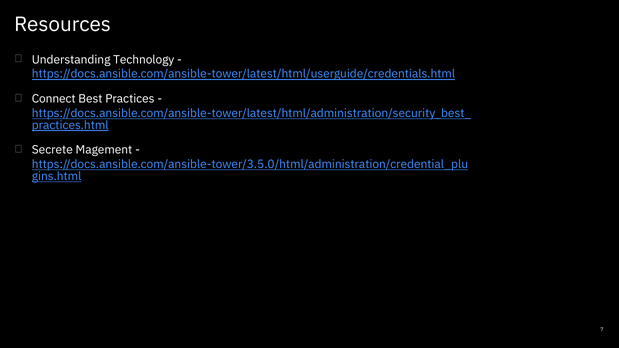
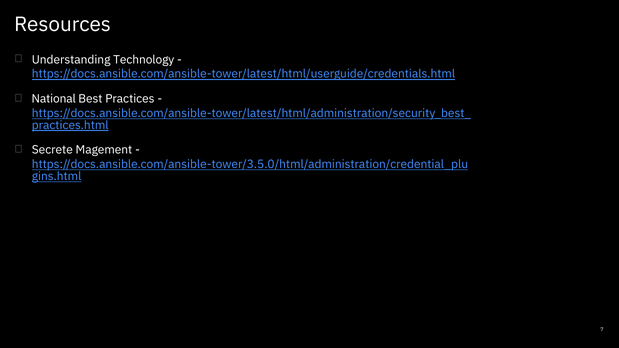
Connect: Connect -> National (54, 99)
